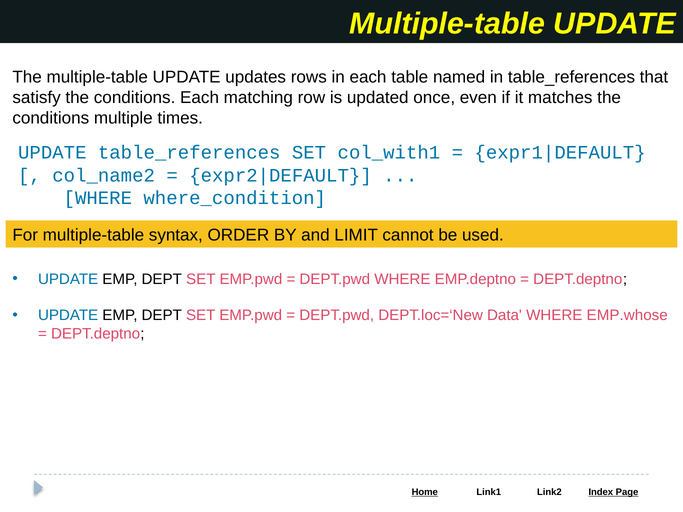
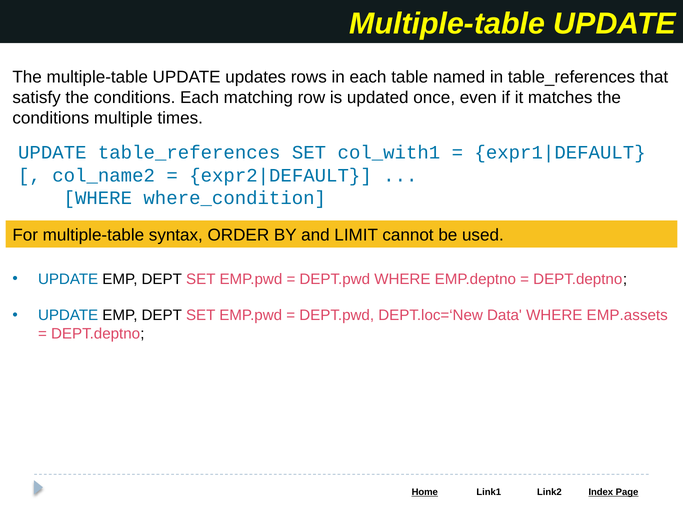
EMP.whose: EMP.whose -> EMP.assets (627, 316)
